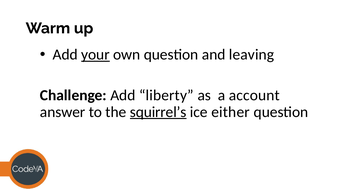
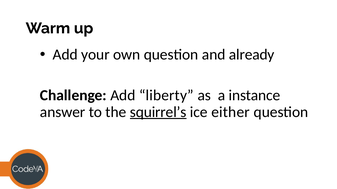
your underline: present -> none (95, 55)
leaving: leaving -> already (252, 55)
account: account -> instance (254, 96)
